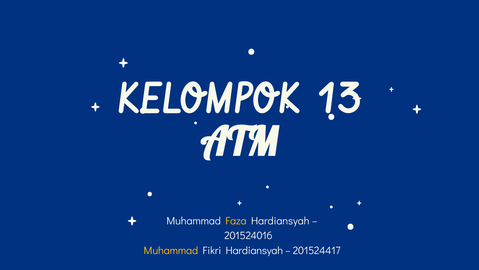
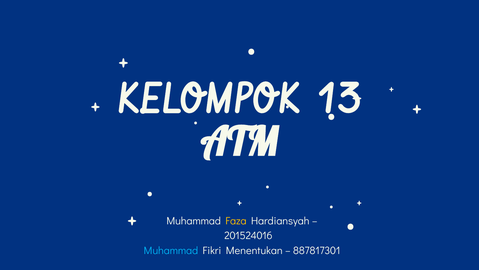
Muhammad colour: yellow -> light blue (171, 250)
Fikri Hardiansyah: Hardiansyah -> Menentukan (254, 250)
201524417: 201524417 -> 887817301 (317, 250)
